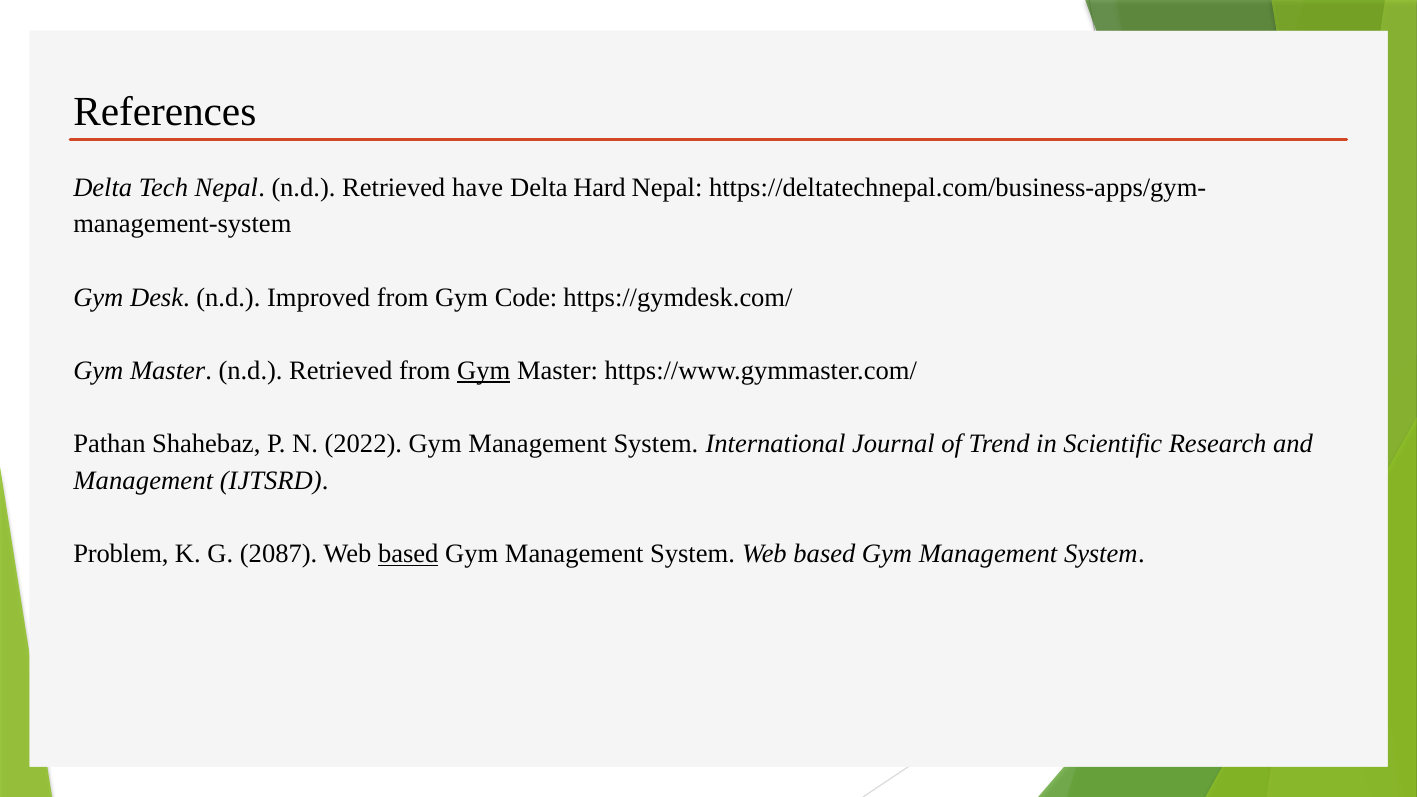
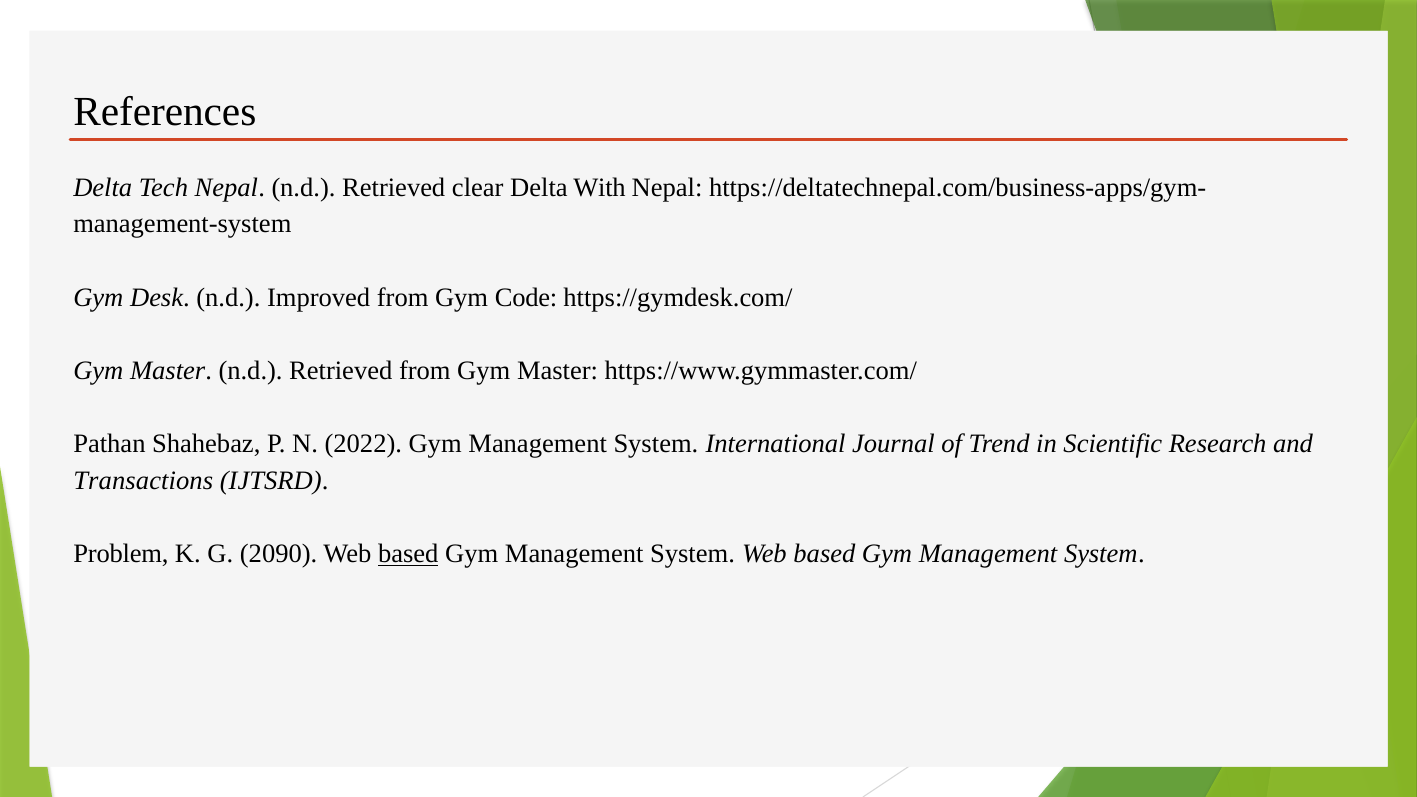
have: have -> clear (478, 187)
Hard: Hard -> With (600, 187)
Gym underline: present -> none (484, 371)
Management: Management -> Transactions (143, 481)
2087: 2087 -> 2090 (279, 554)
